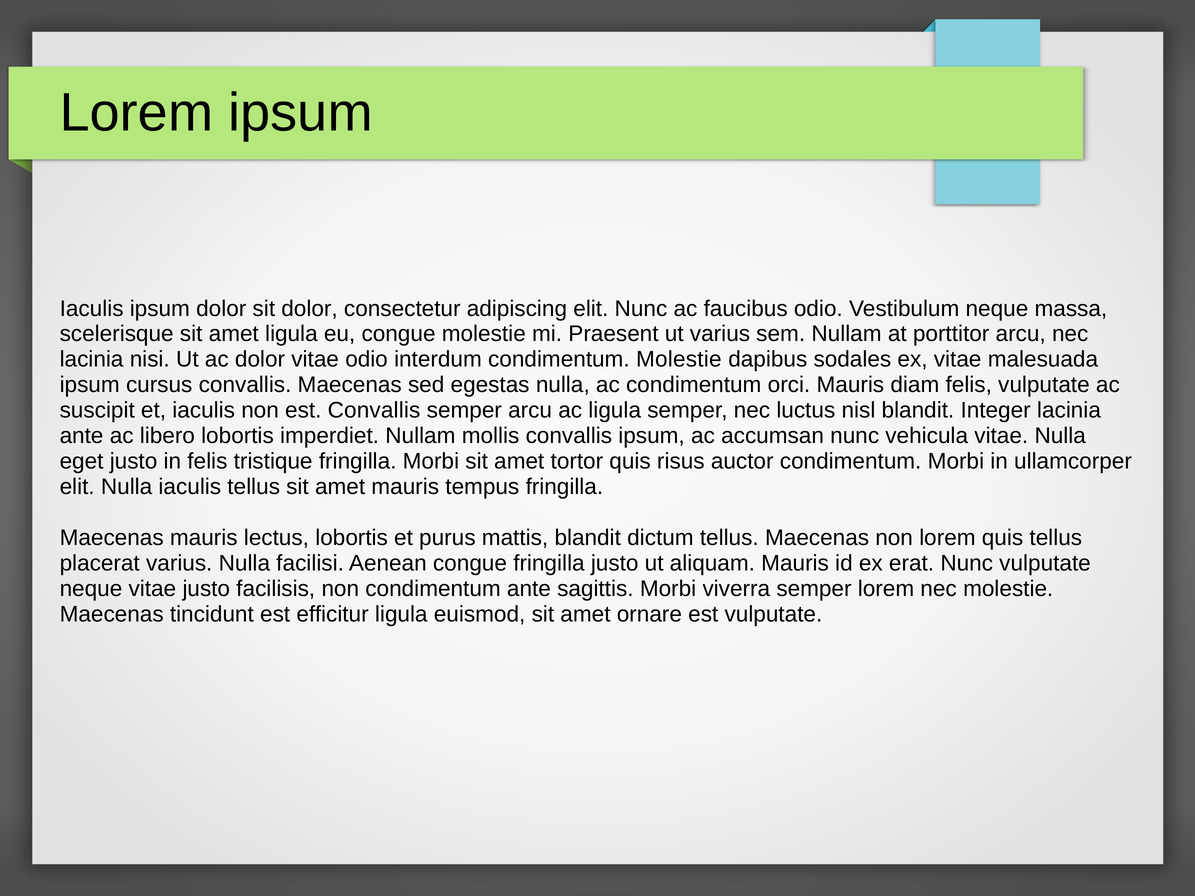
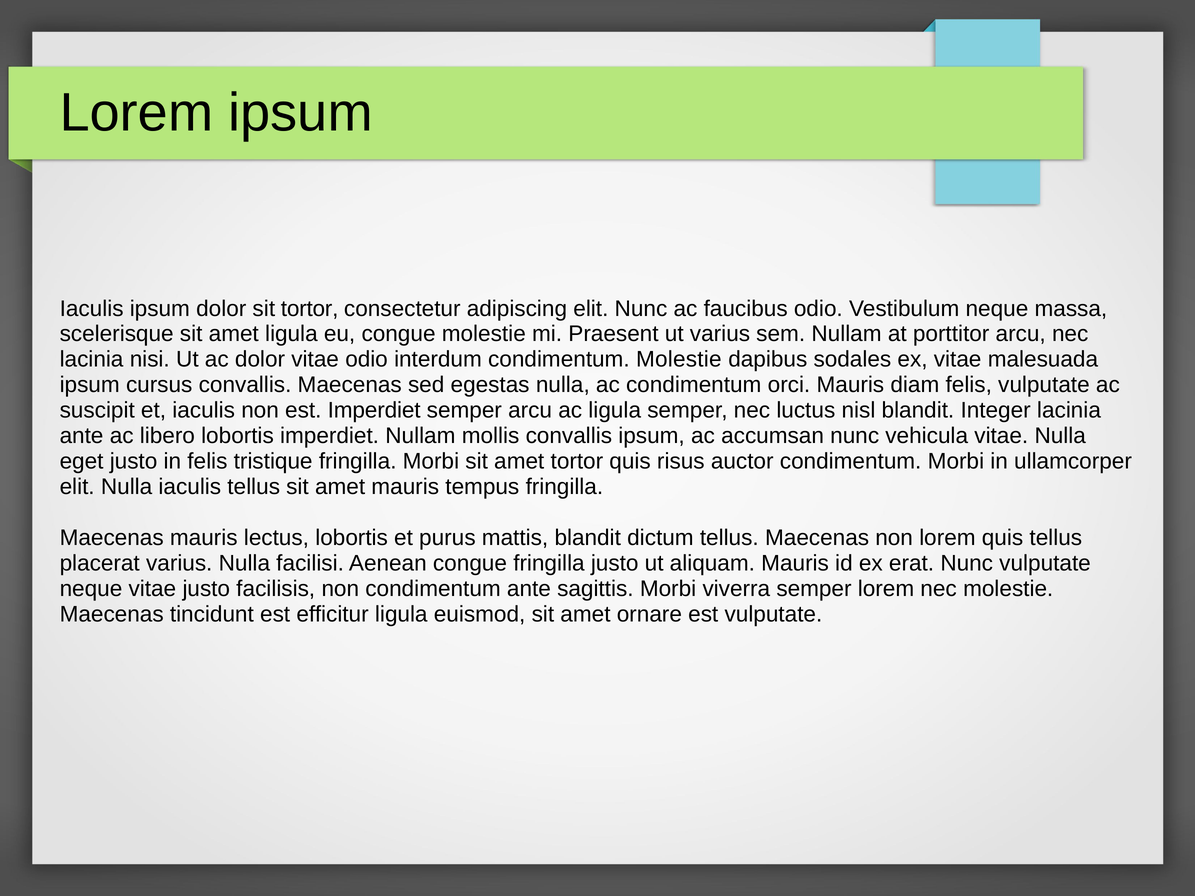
sit dolor: dolor -> tortor (310, 309)
est Convallis: Convallis -> Imperdiet (374, 411)
